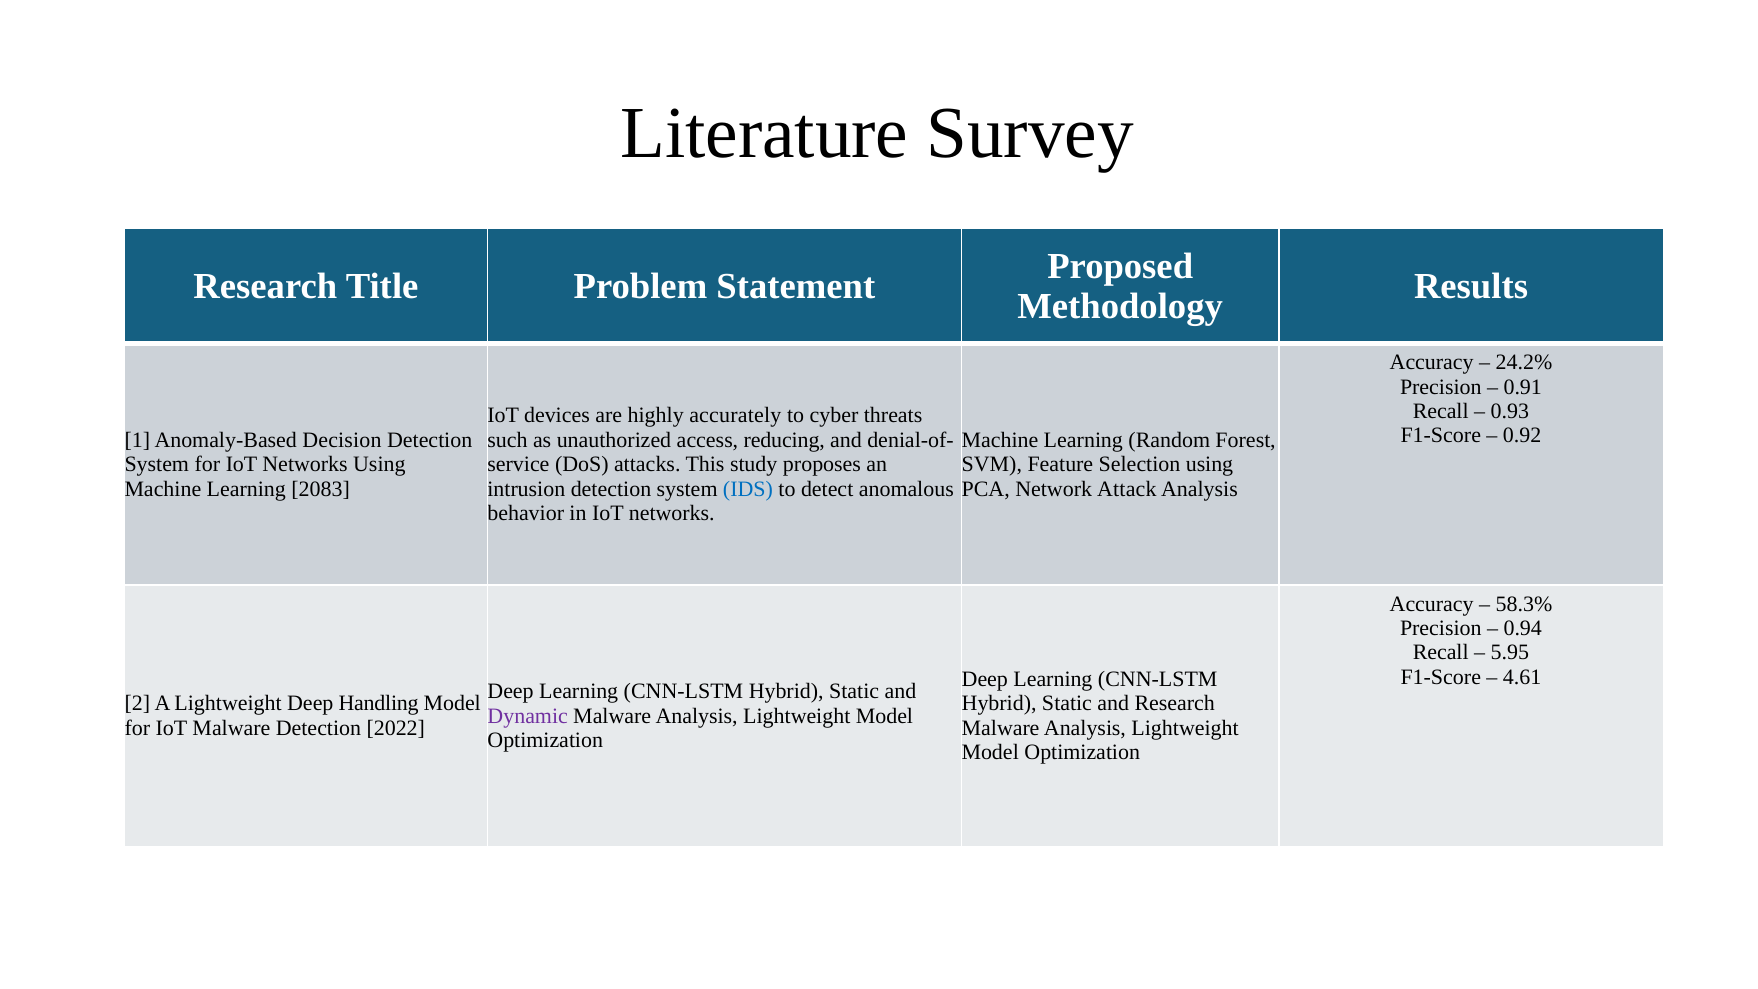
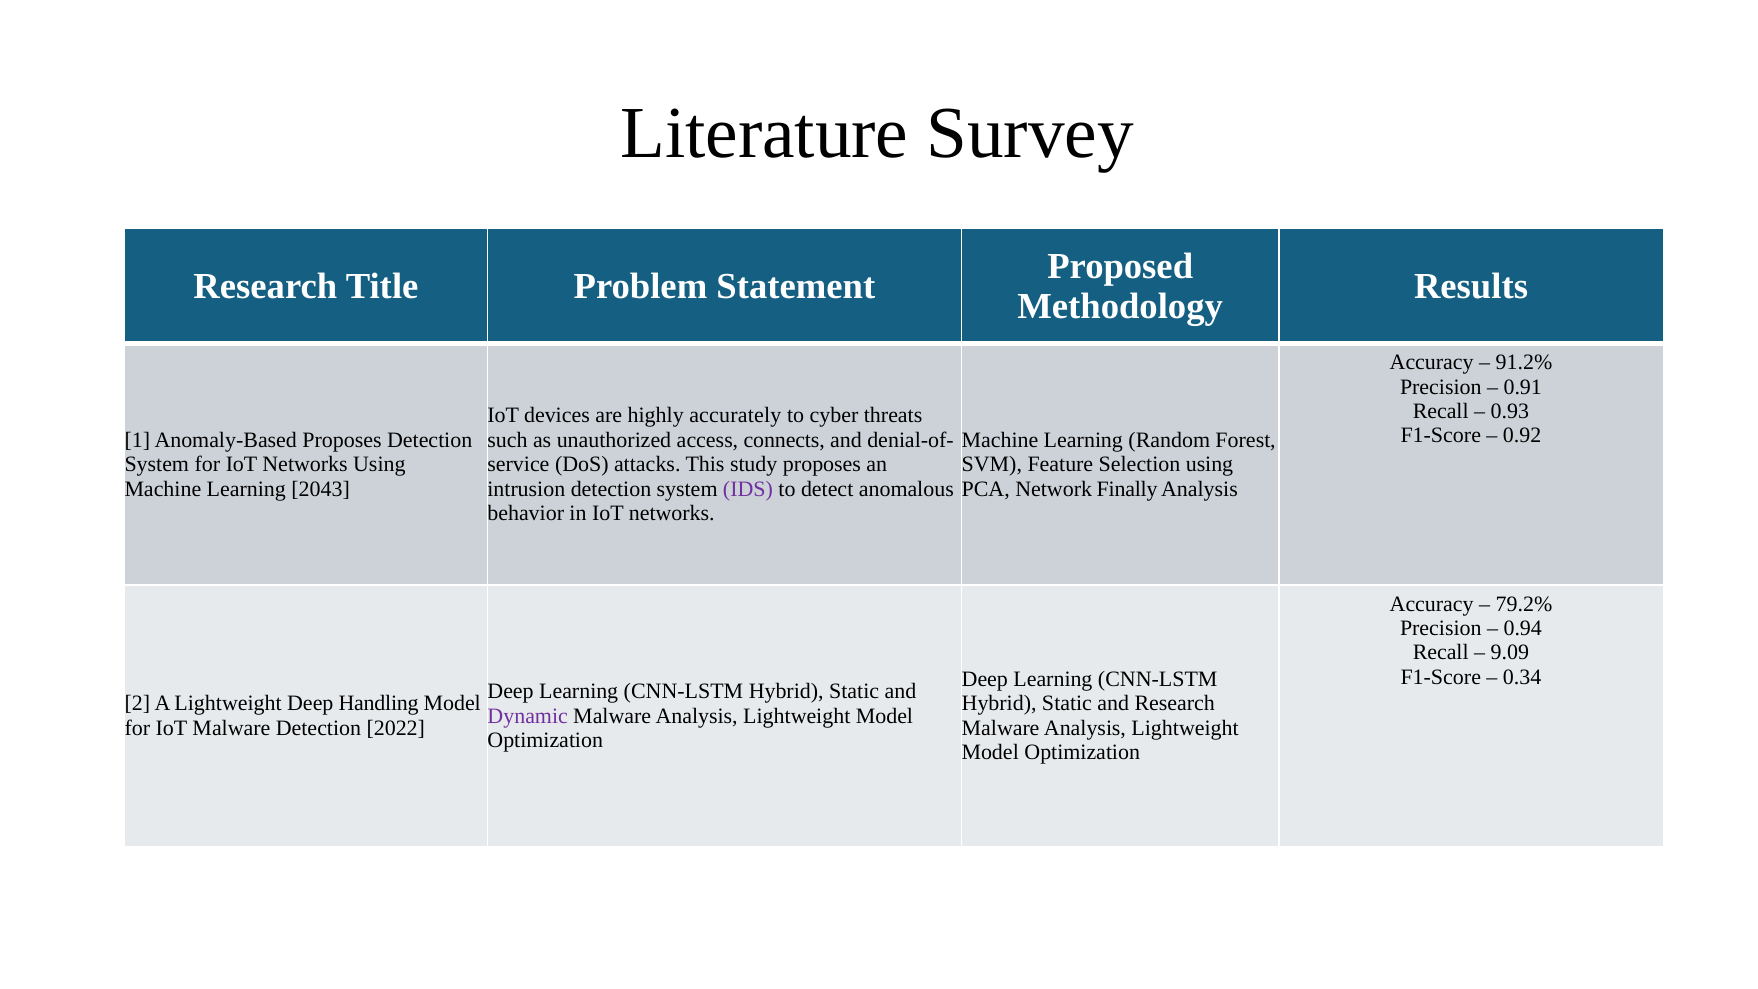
24.2%: 24.2% -> 91.2% (1524, 363)
Anomaly-Based Decision: Decision -> Proposes (342, 440)
reducing: reducing -> connects (784, 440)
2083: 2083 -> 2043 (321, 489)
IDS colour: blue -> purple (748, 489)
Attack: Attack -> Finally (1127, 489)
58.3%: 58.3% -> 79.2% (1524, 604)
5.95: 5.95 -> 9.09 (1510, 653)
4.61: 4.61 -> 0.34 (1522, 677)
